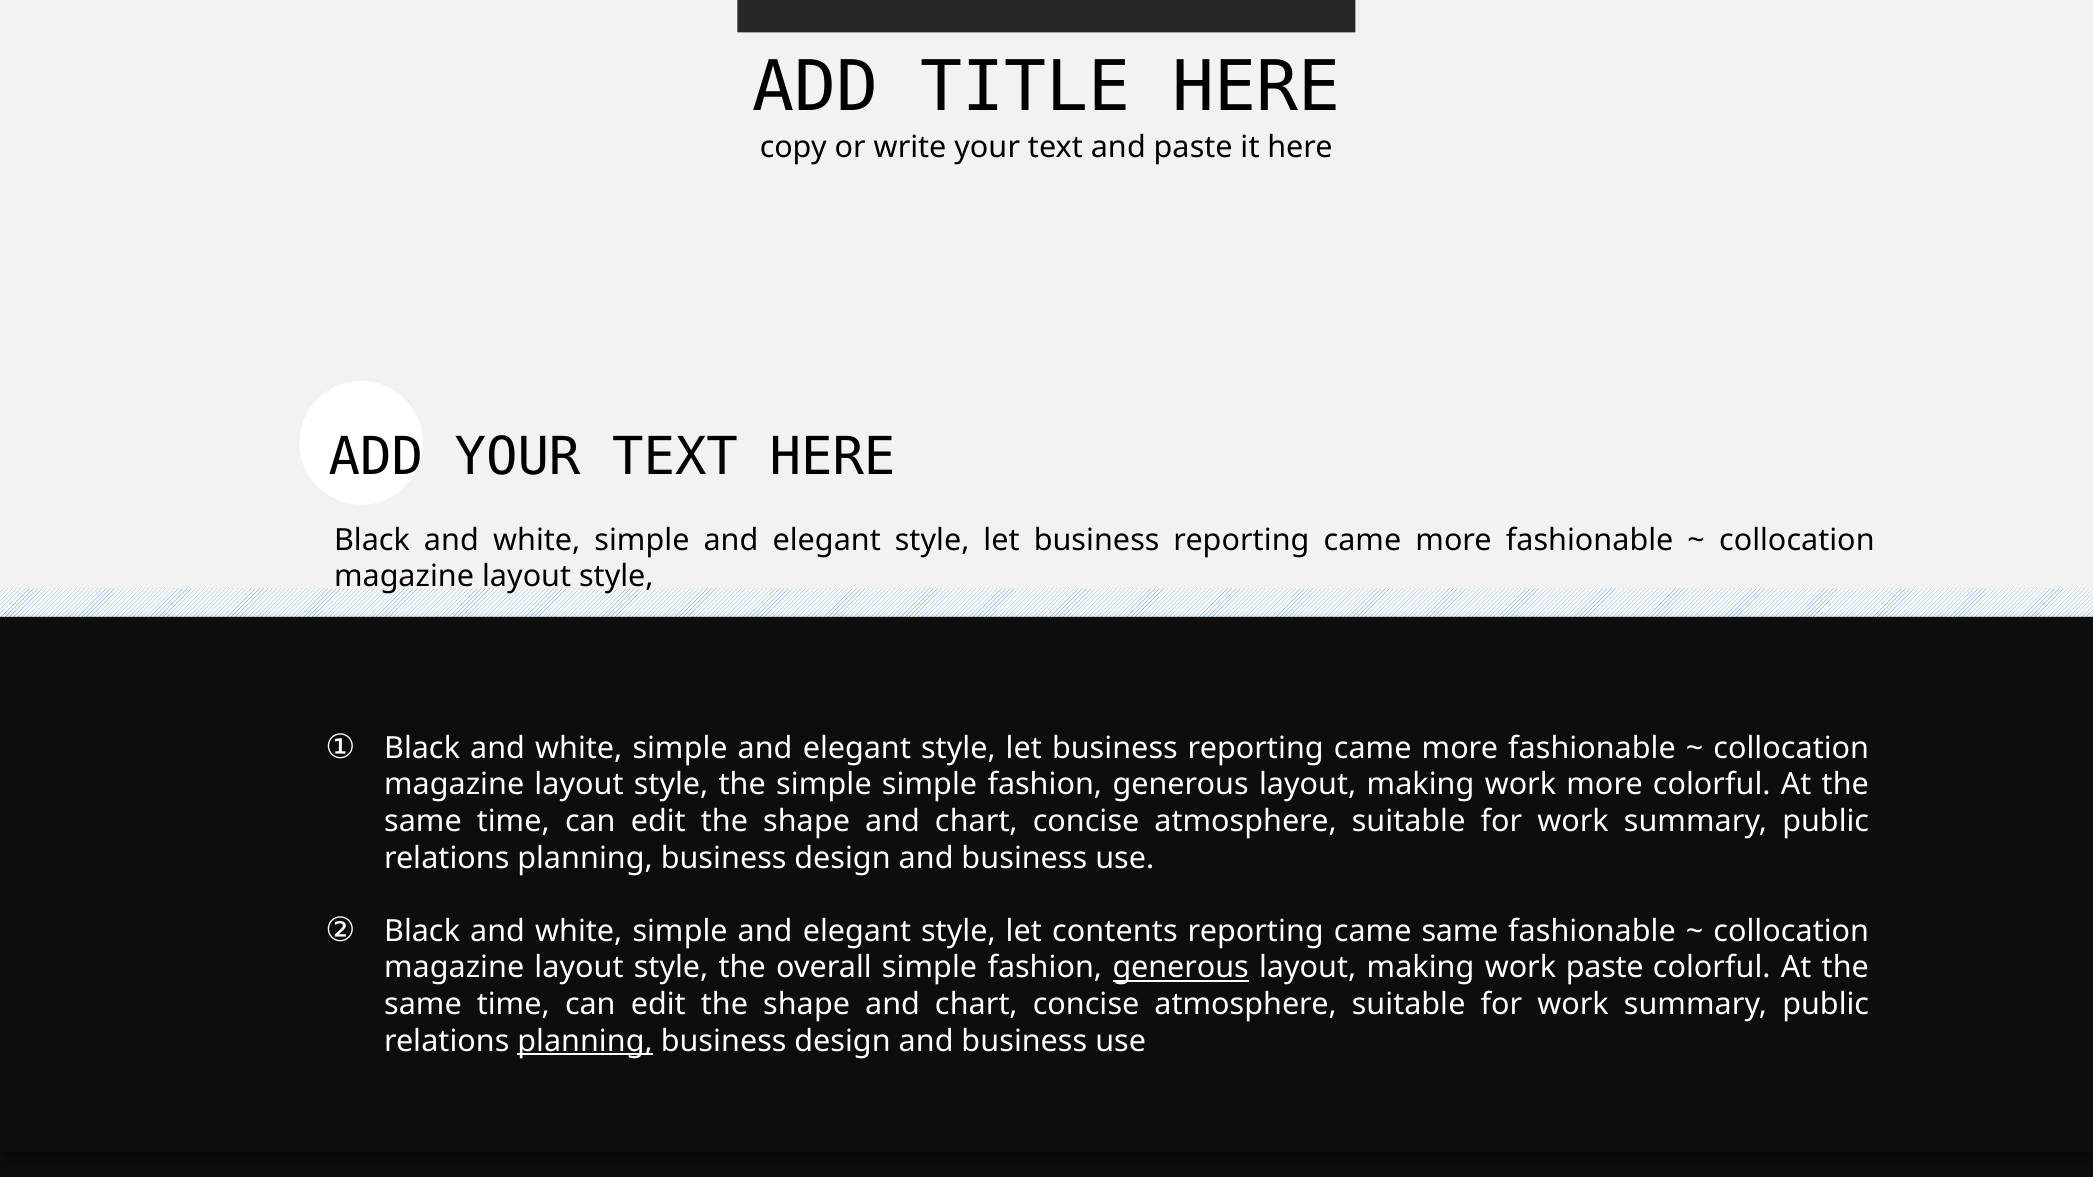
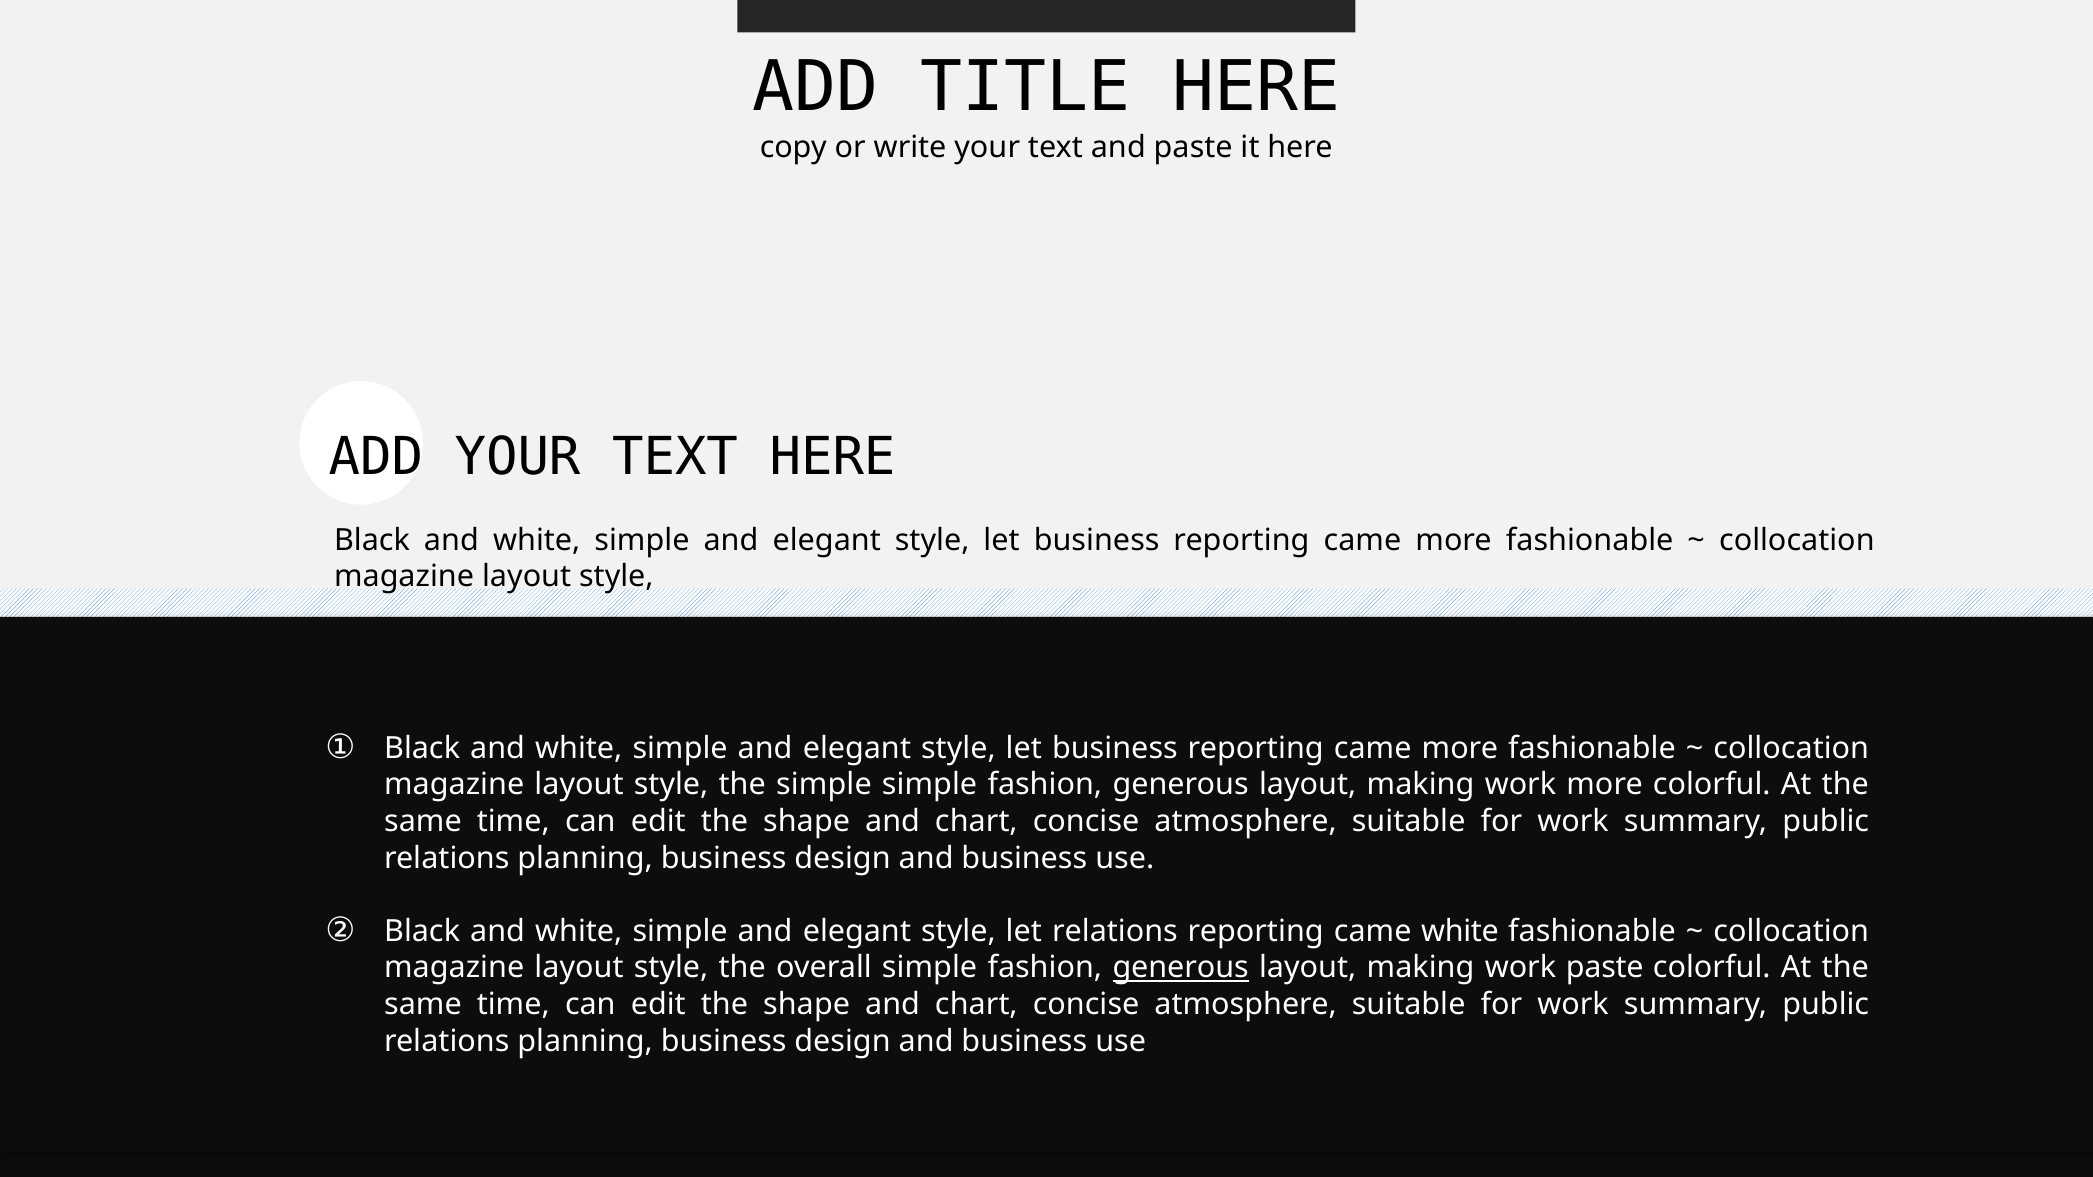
let contents: contents -> relations (1115, 931)
came same: same -> white (1460, 931)
planning underline: present -> none (585, 1041)
